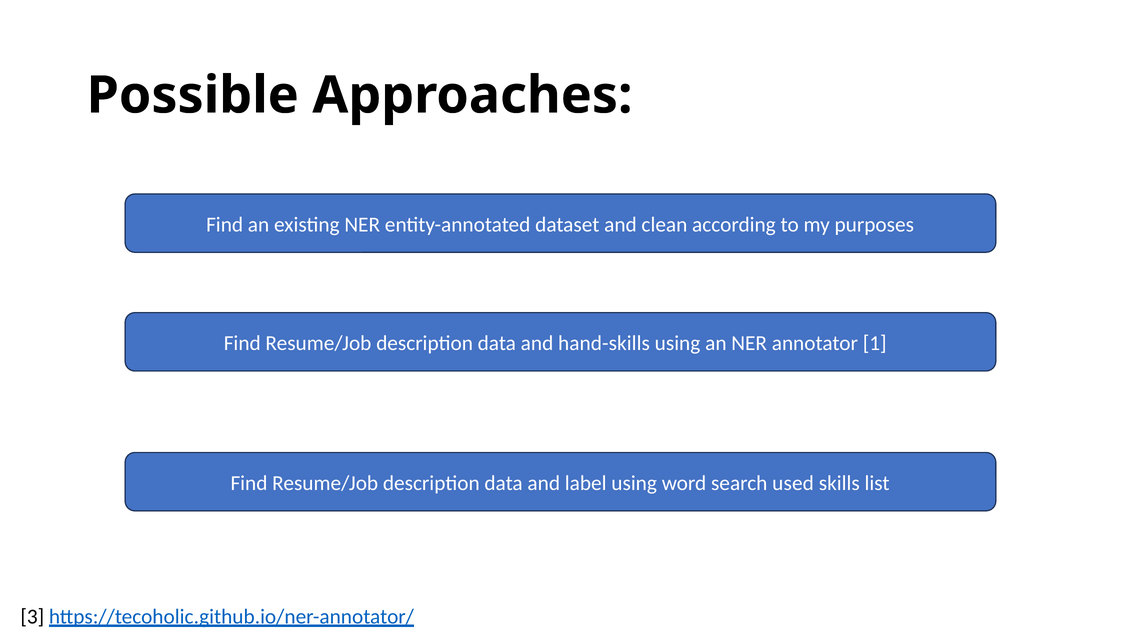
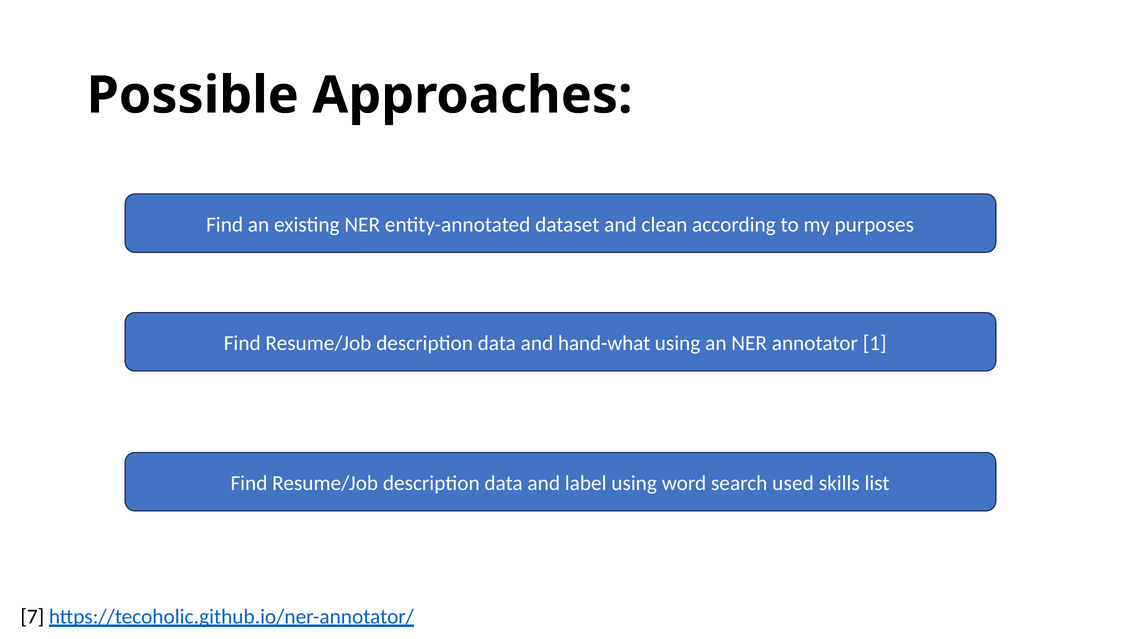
hand-skills: hand-skills -> hand-what (604, 343)
3: 3 -> 7 (32, 616)
